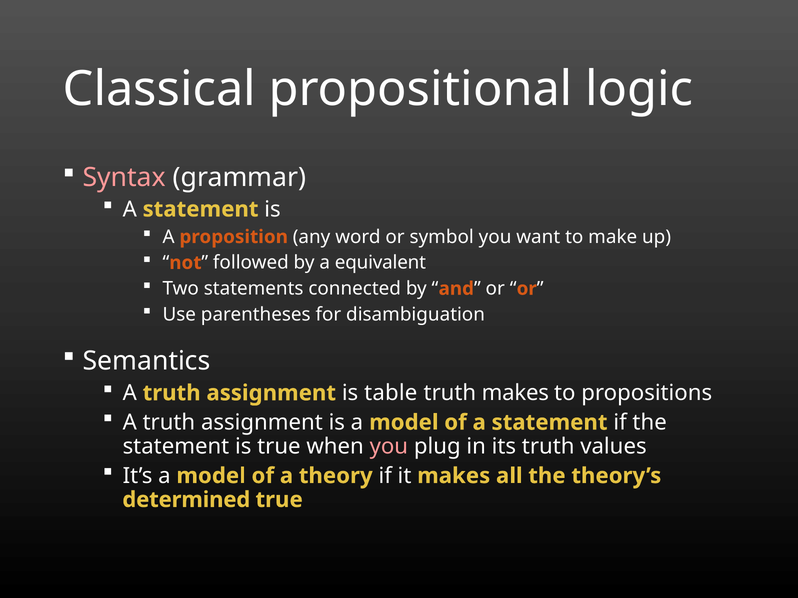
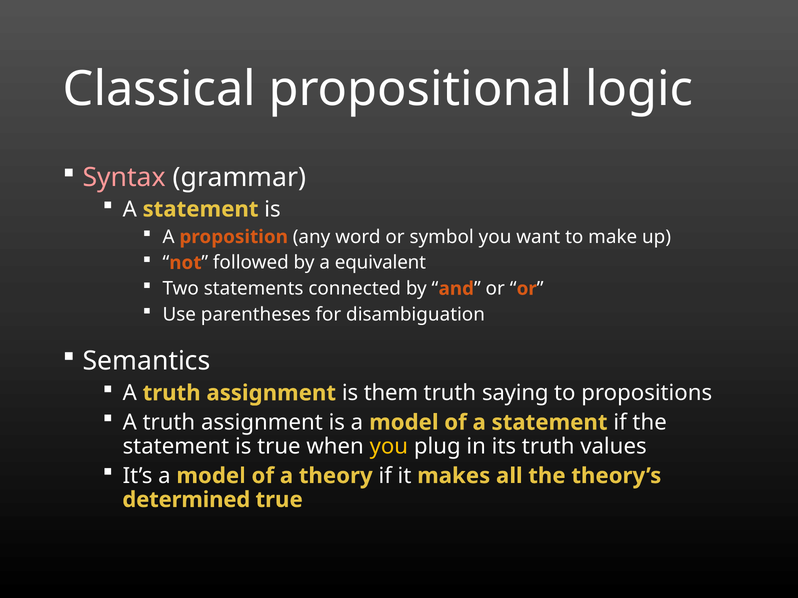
table: table -> them (391, 393)
truth makes: makes -> saying (515, 393)
you colour: pink -> yellow (389, 447)
